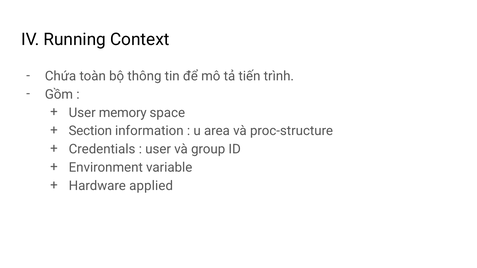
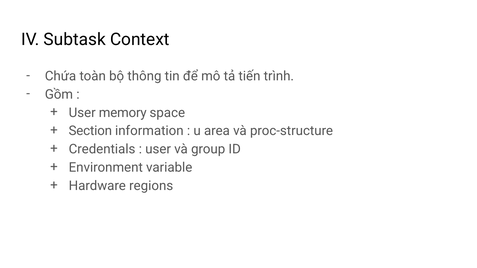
Running: Running -> Subtask (75, 40)
applied: applied -> regions (151, 186)
